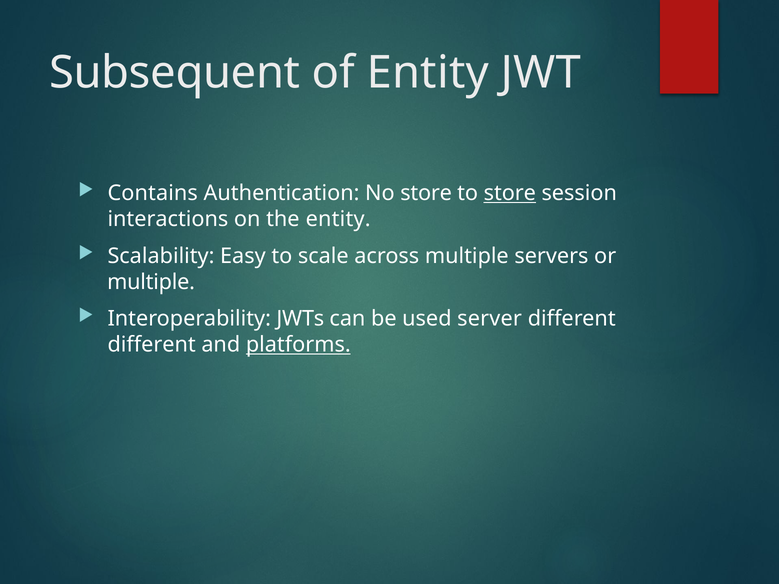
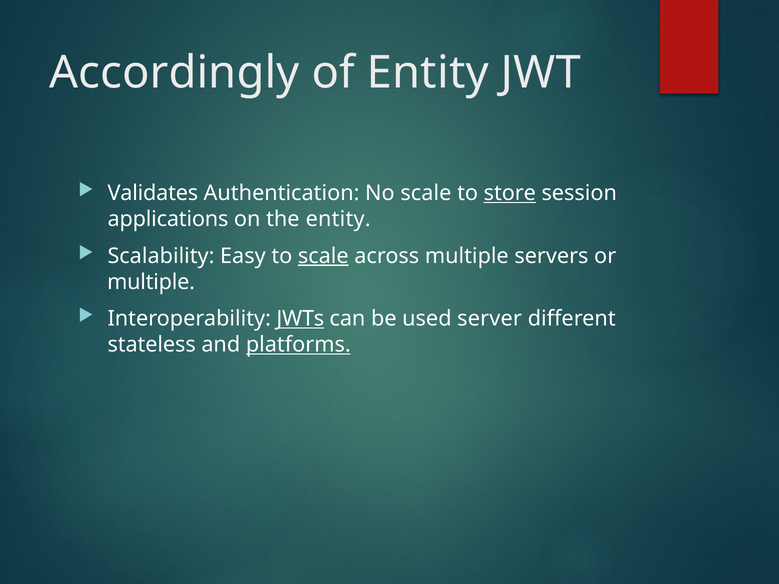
Subsequent: Subsequent -> Accordingly (174, 73)
Contains: Contains -> Validates (153, 193)
No store: store -> scale (426, 193)
interactions: interactions -> applications (168, 219)
scale underline: none -> present (323, 256)
JWTs underline: none -> present (300, 319)
different: different -> stateless (152, 345)
